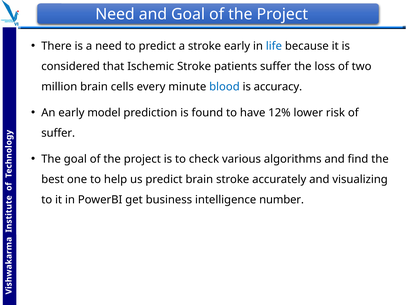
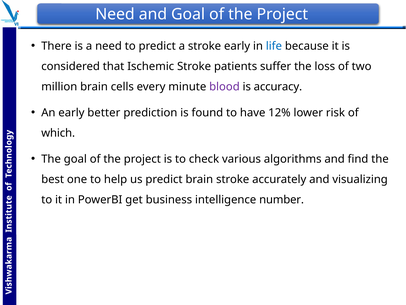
blood colour: blue -> purple (224, 87)
model: model -> better (104, 113)
suffer: suffer -> which (58, 133)
